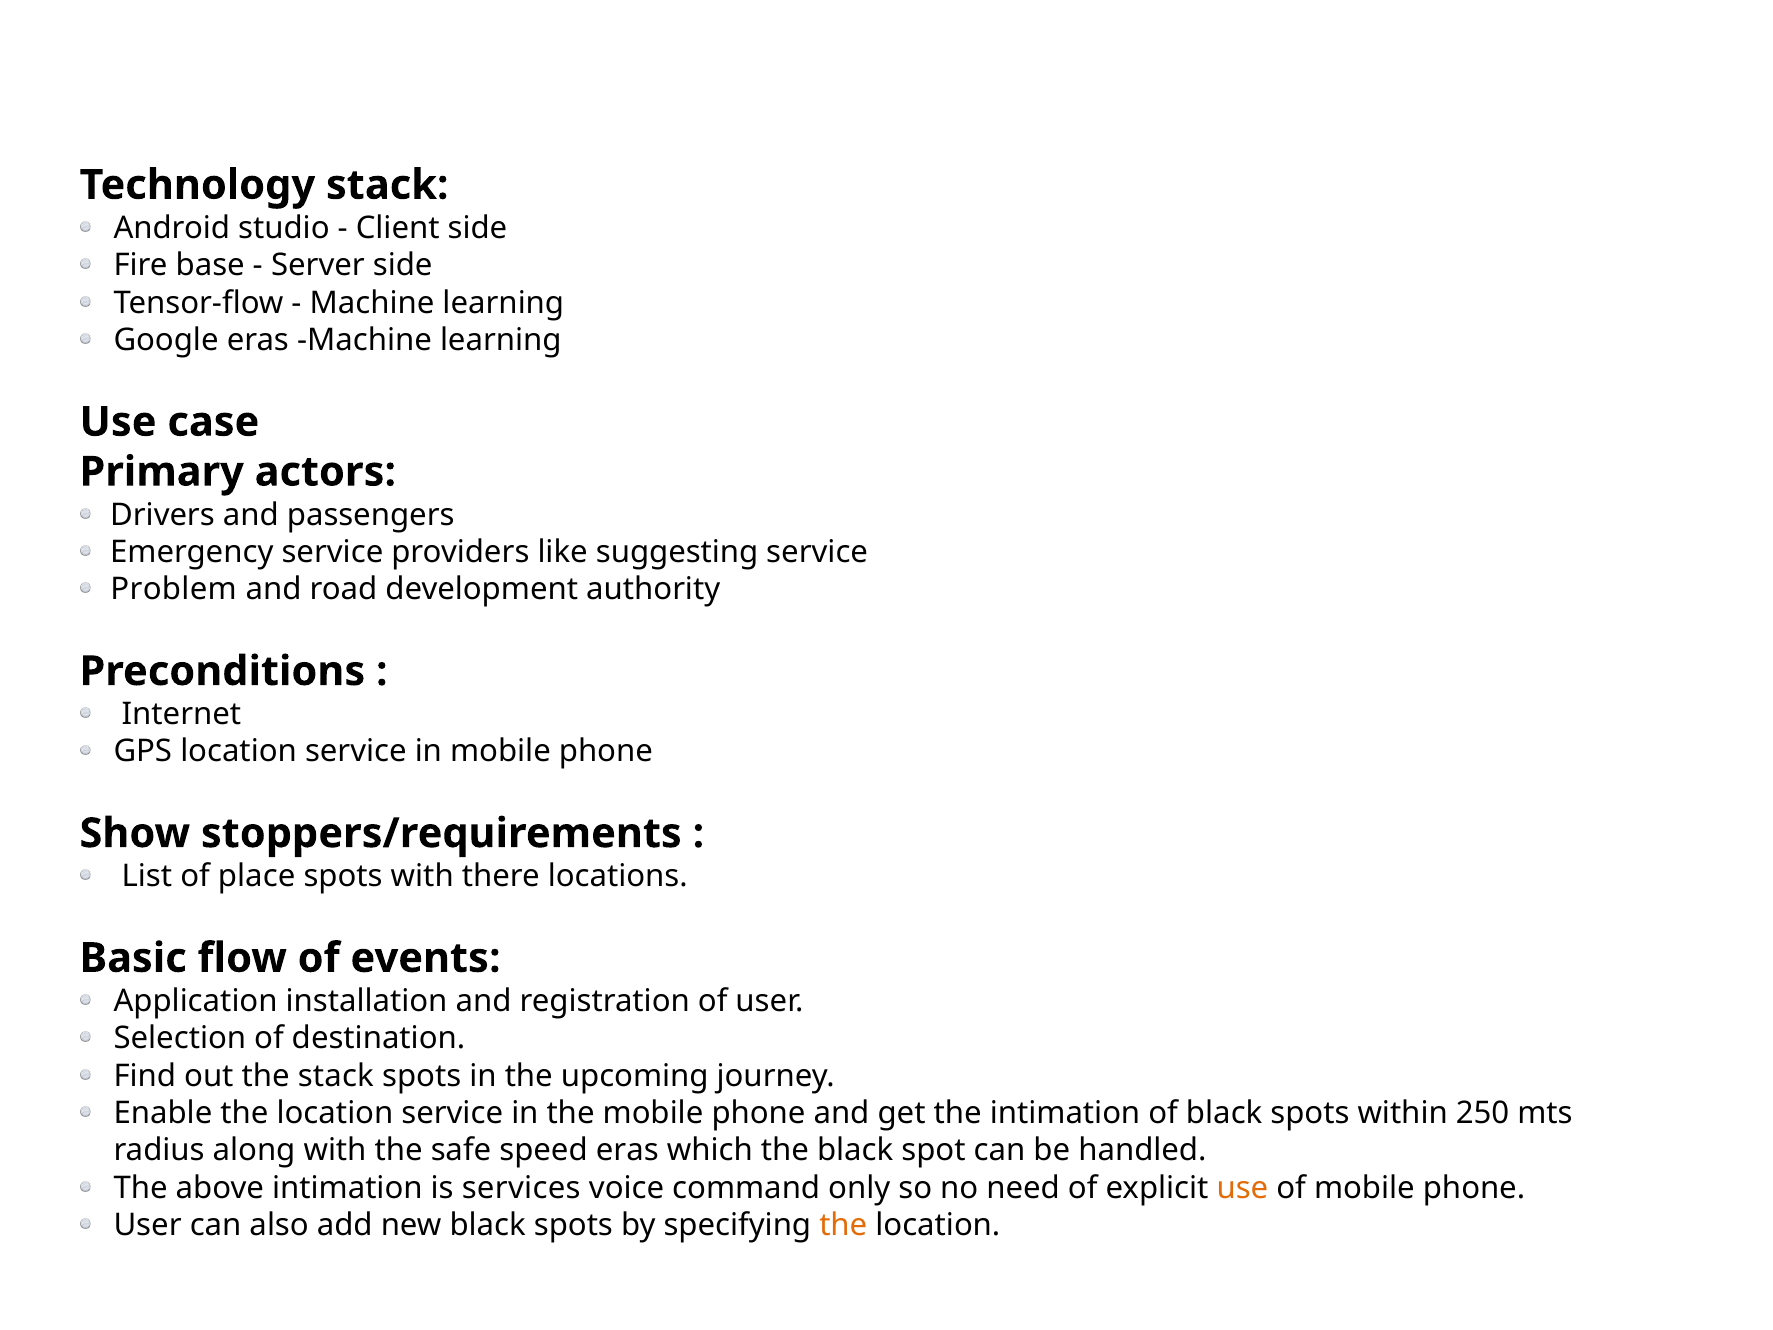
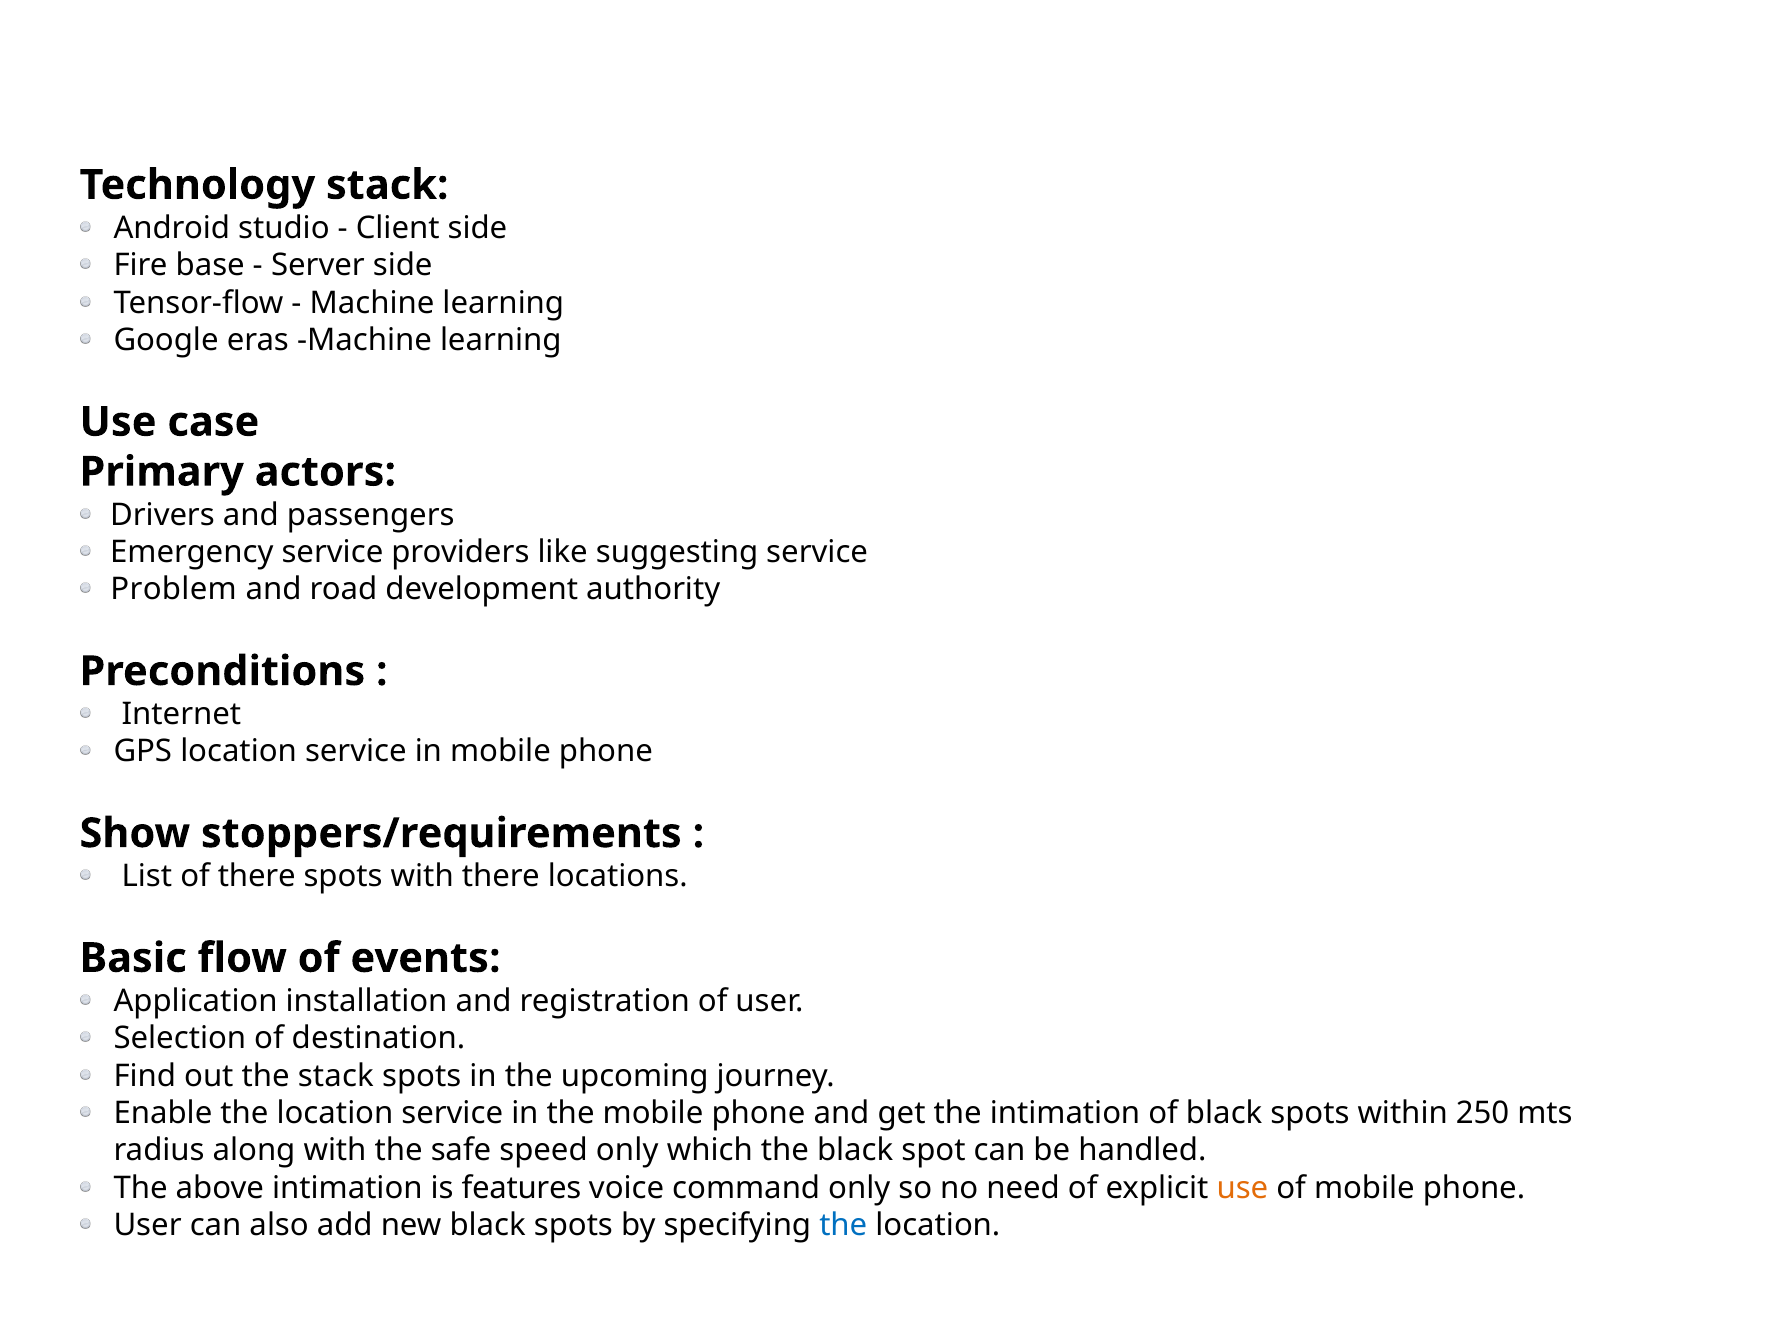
of place: place -> there (257, 876)
speed eras: eras -> only (627, 1150)
services: services -> features (521, 1188)
the colour: orange -> blue (843, 1225)
